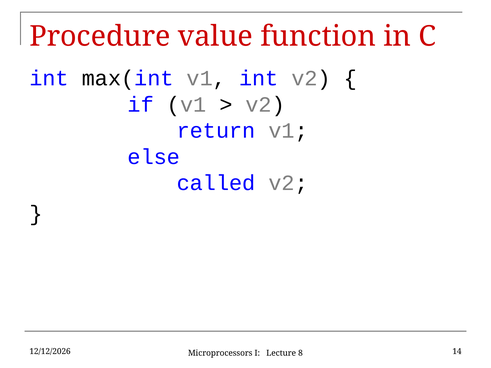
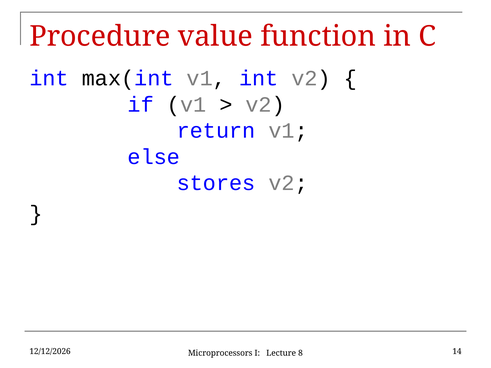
called: called -> stores (216, 183)
